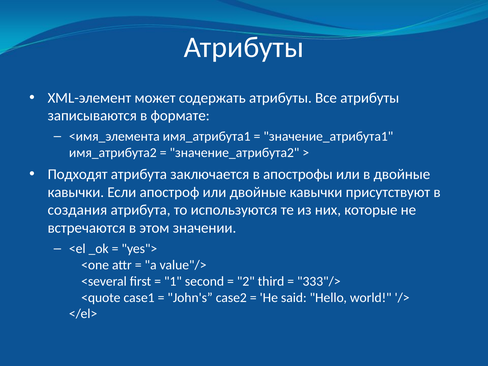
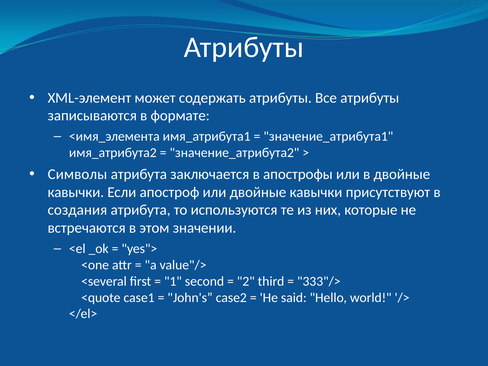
Подходят: Подходят -> Символы (77, 174)
